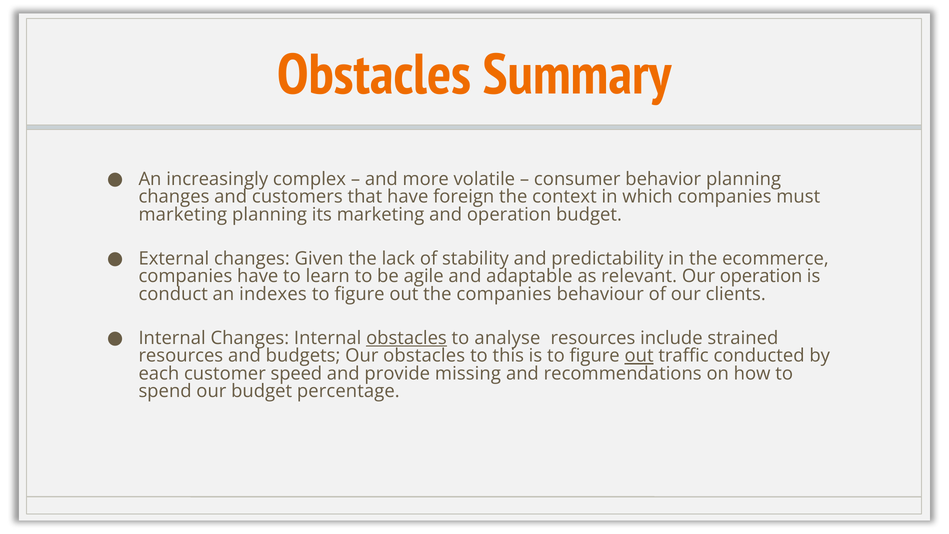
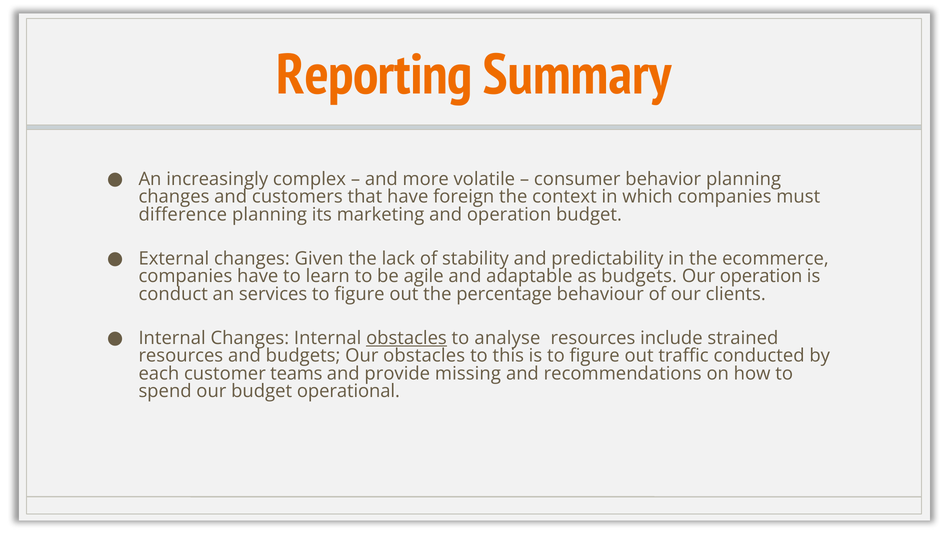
Obstacles: Obstacles -> Reporting (375, 75)
marketing: marketing -> difference (183, 214)
as relevant: relevant -> budgets (639, 276)
indexes: indexes -> services (273, 294)
the companies: companies -> percentage (504, 294)
out underline: present -> none (639, 356)
speed: speed -> teams (296, 373)
percentage: percentage -> operational (348, 391)
